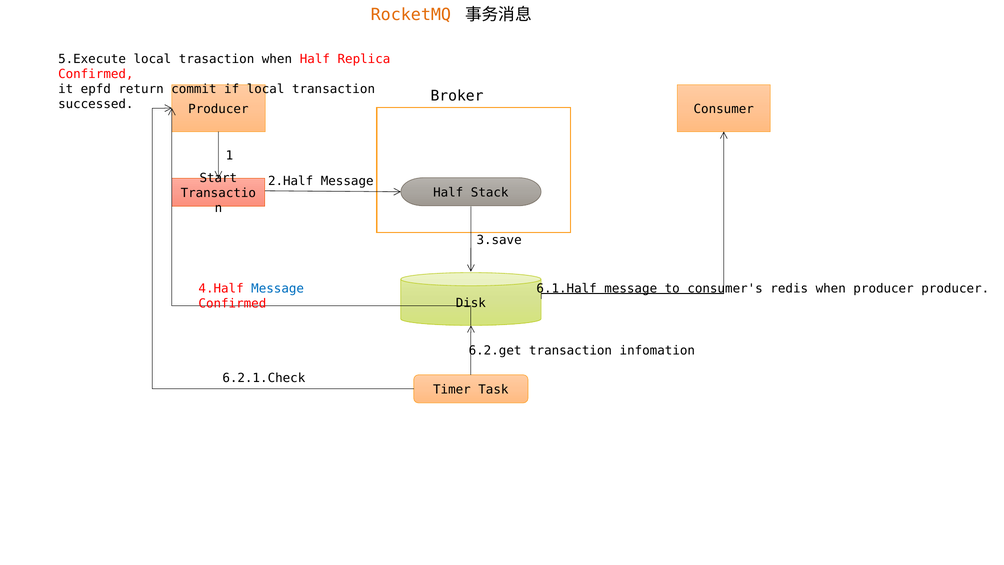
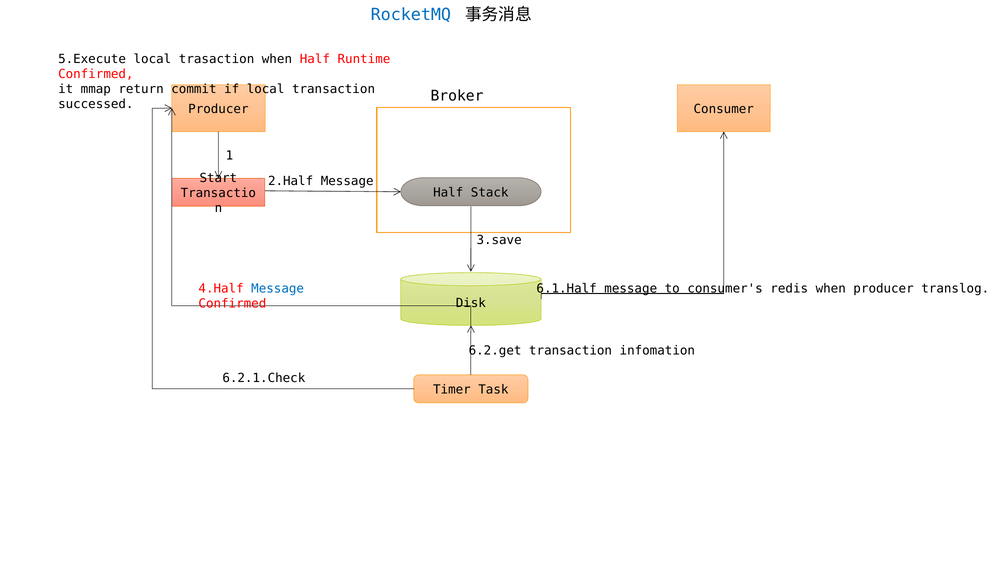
RocketMQ colour: orange -> blue (411, 15)
Replica: Replica -> Runtime (364, 59)
epfd: epfd -> mmap (96, 89)
producer producer: producer -> translog (955, 288)
